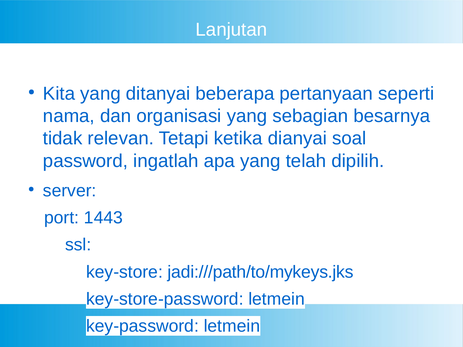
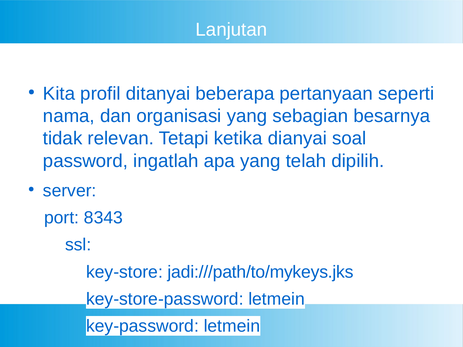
Kita yang: yang -> profil (101, 94)
1443: 1443 -> 8343 (103, 218)
